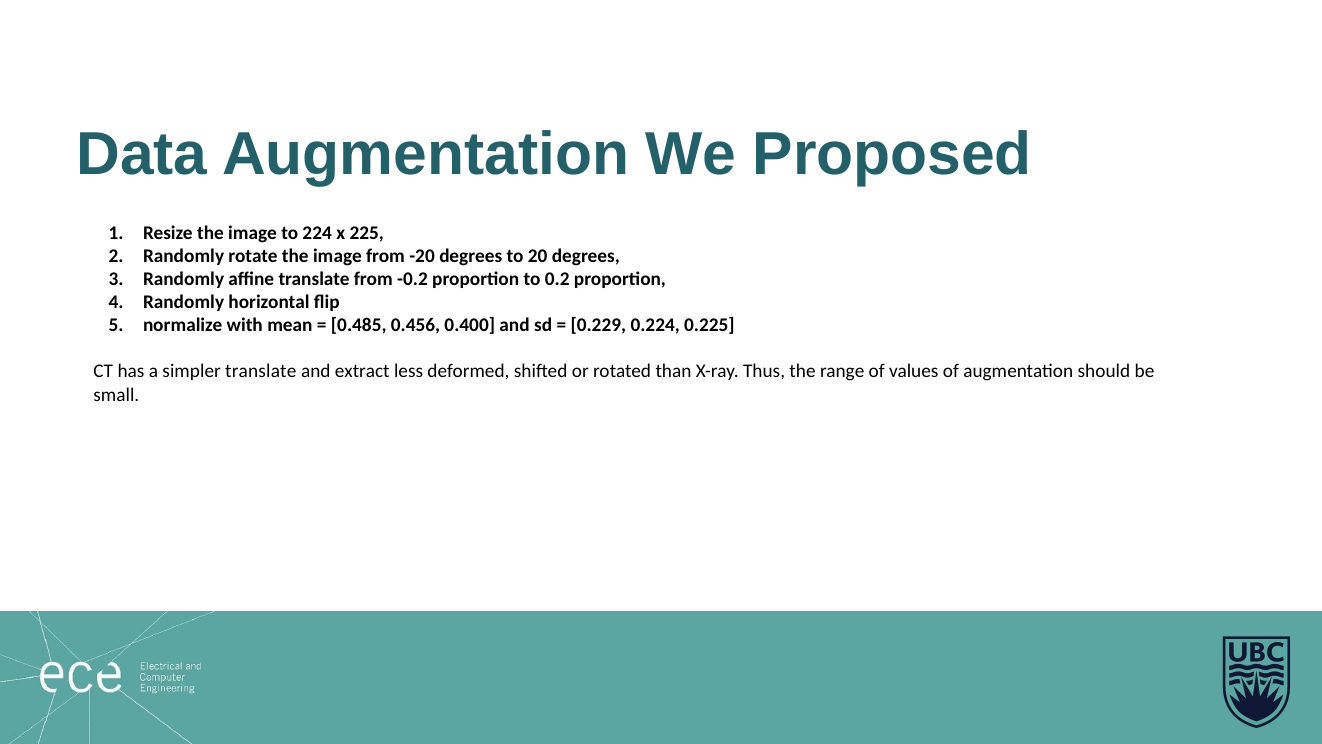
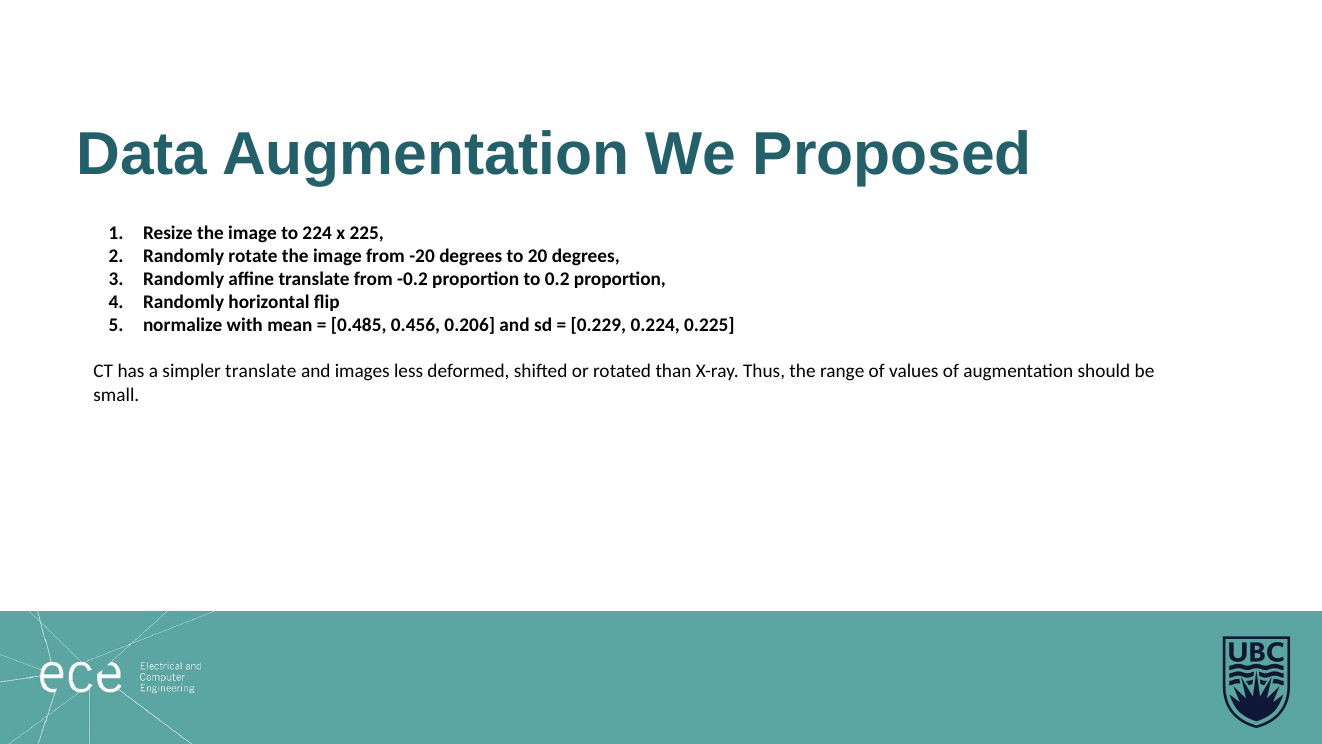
0.400: 0.400 -> 0.206 (470, 325)
extract: extract -> images (362, 371)
